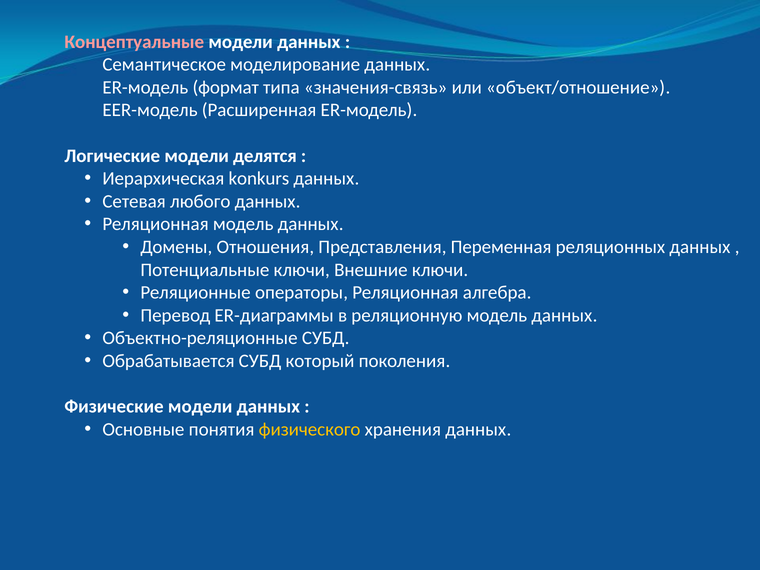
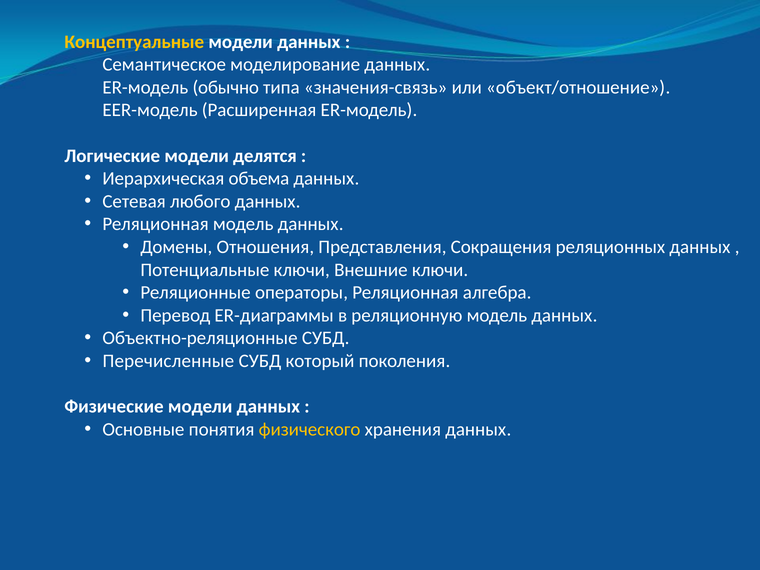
Концептуальные colour: pink -> yellow (134, 42)
формат: формат -> обычно (226, 87)
konkurs: konkurs -> объема (259, 179)
Переменная: Переменная -> Сокращения (501, 247)
Обрабатывается: Обрабатывается -> Перечисленные (168, 361)
